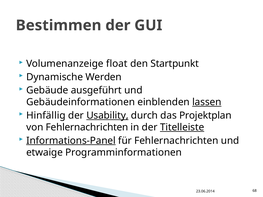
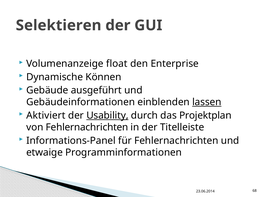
Bestimmen: Bestimmen -> Selektieren (59, 25)
Startpunkt: Startpunkt -> Enterprise (175, 64)
Werden: Werden -> Können (103, 77)
Hinfällig: Hinfällig -> Aktiviert (46, 116)
Titelleiste underline: present -> none (182, 127)
Informations-Panel underline: present -> none (71, 141)
